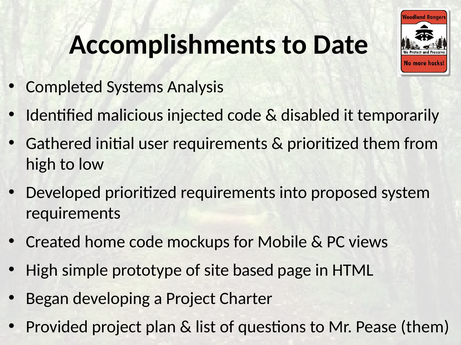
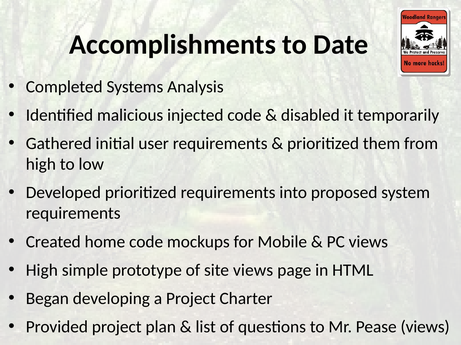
site based: based -> views (253, 271)
Pease them: them -> views (425, 328)
